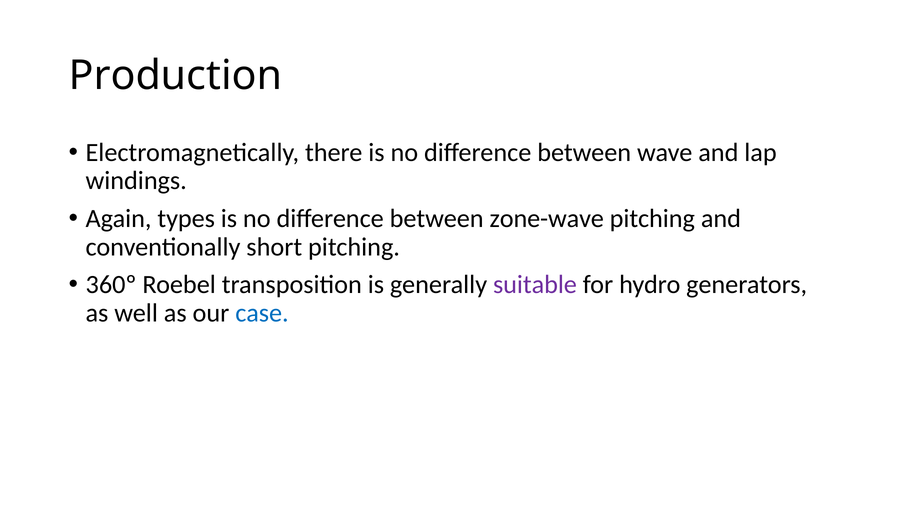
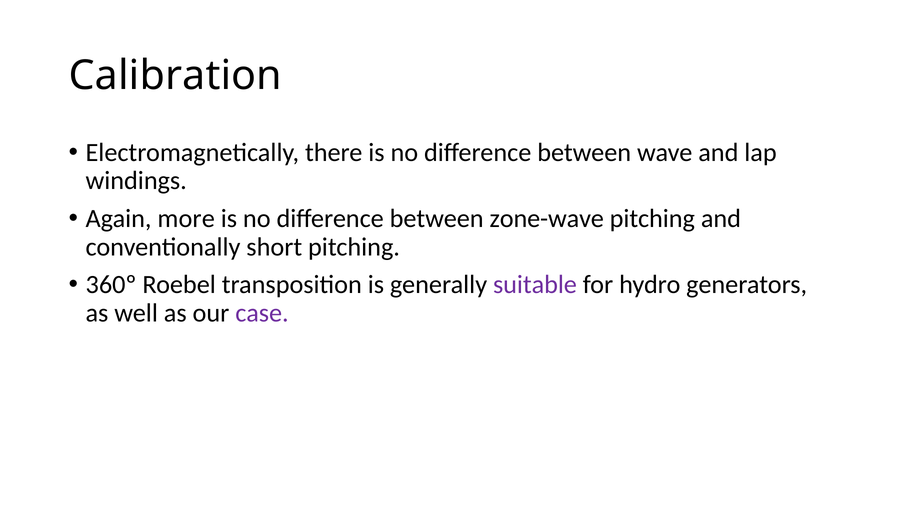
Production: Production -> Calibration (175, 76)
types: types -> more (186, 218)
case colour: blue -> purple (262, 313)
